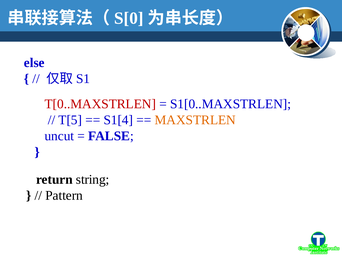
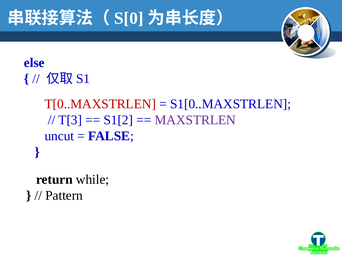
T[5: T[5 -> T[3 (70, 120)
S1[4: S1[4 -> S1[2 (118, 120)
MAXSTRLEN colour: orange -> purple (195, 120)
string: string -> while (93, 179)
